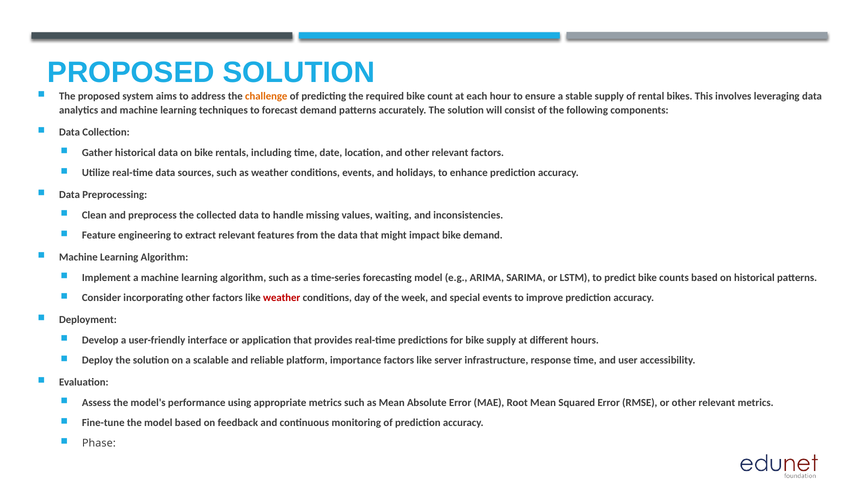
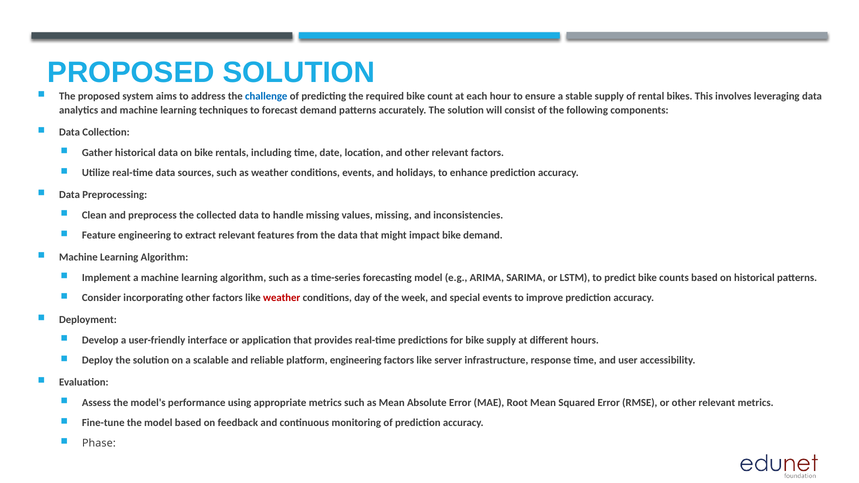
challenge colour: orange -> blue (266, 96)
values waiting: waiting -> missing (393, 215)
platform importance: importance -> engineering (356, 361)
